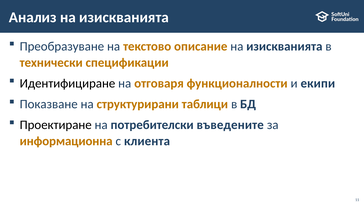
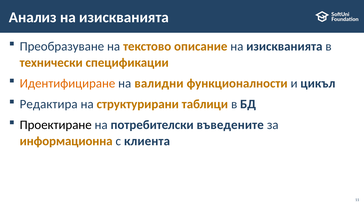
Идентифициране colour: black -> orange (67, 83)
отговаря: отговаря -> валидни (159, 83)
екипи: екипи -> цикъл (318, 83)
Показване: Показване -> Редактира (49, 104)
